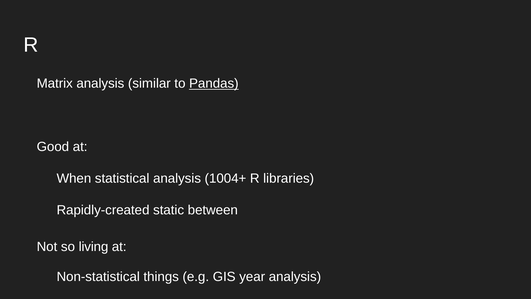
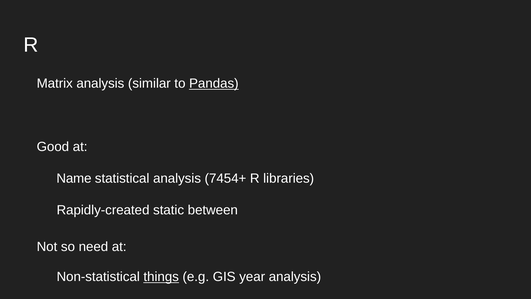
When: When -> Name (74, 178)
1004+: 1004+ -> 7454+ (225, 178)
living: living -> need (93, 246)
things underline: none -> present (161, 277)
